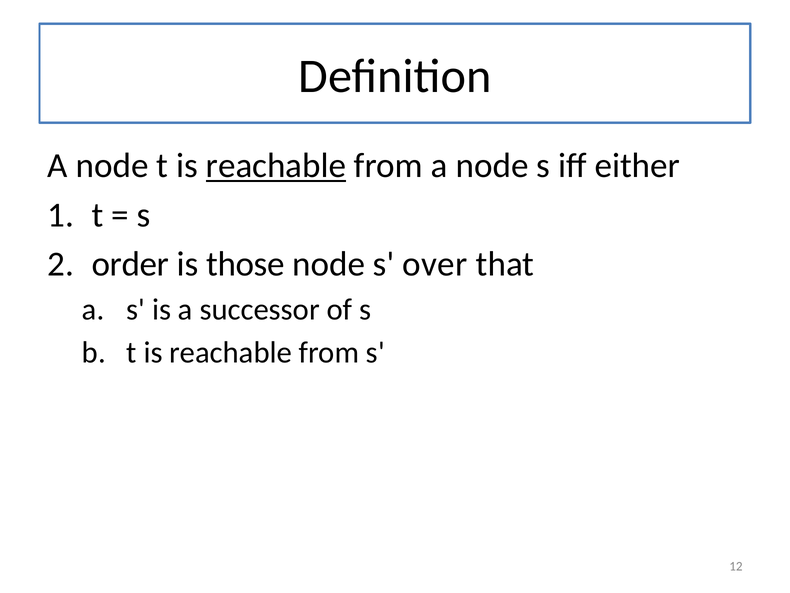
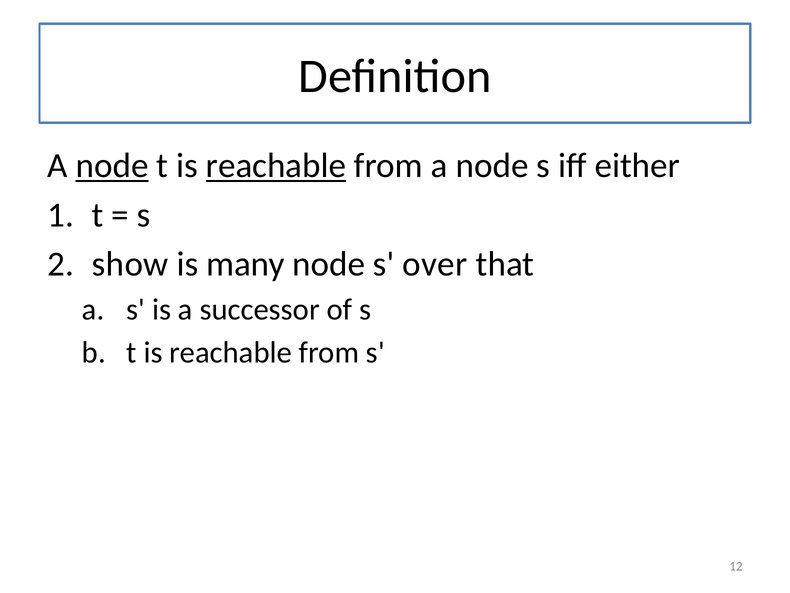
node underline: none -> present (112, 166)
order: order -> show (130, 264)
those: those -> many (245, 264)
